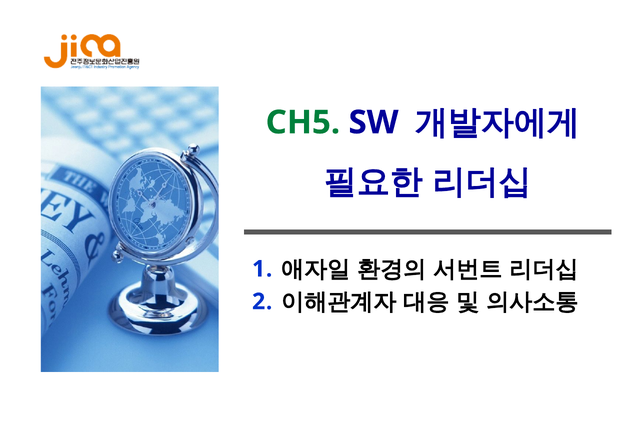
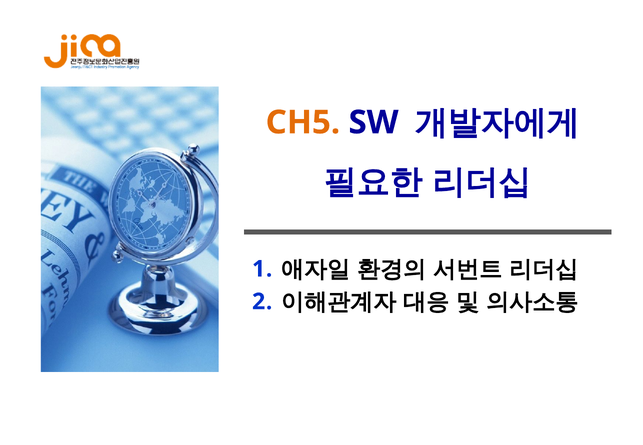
CH5 colour: green -> orange (303, 123)
